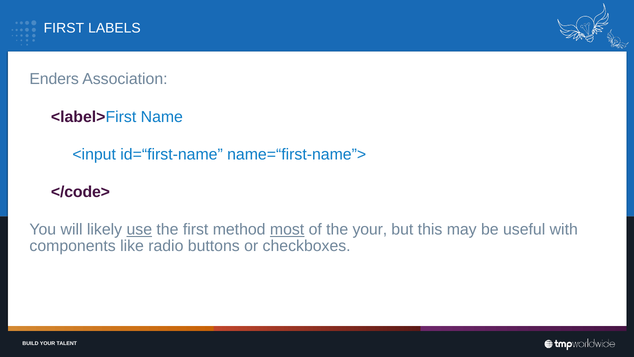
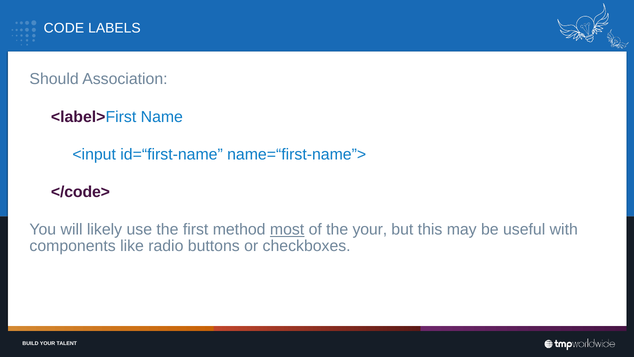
FIRST: FIRST -> CODE (64, 28)
Enders: Enders -> Should (54, 79)
use underline: present -> none (139, 230)
